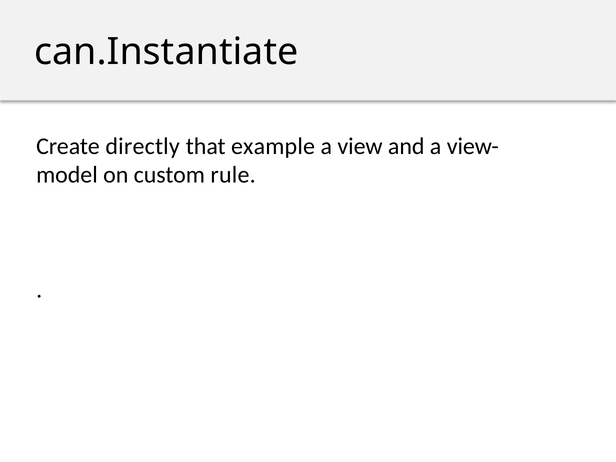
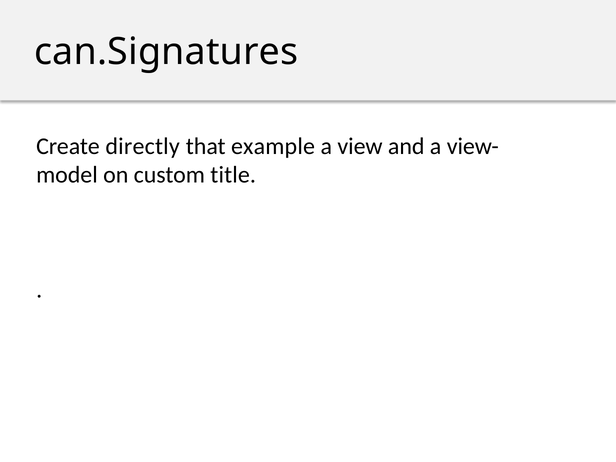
can.Instantiate: can.Instantiate -> can.Signatures (166, 52)
rule: rule -> title (233, 175)
